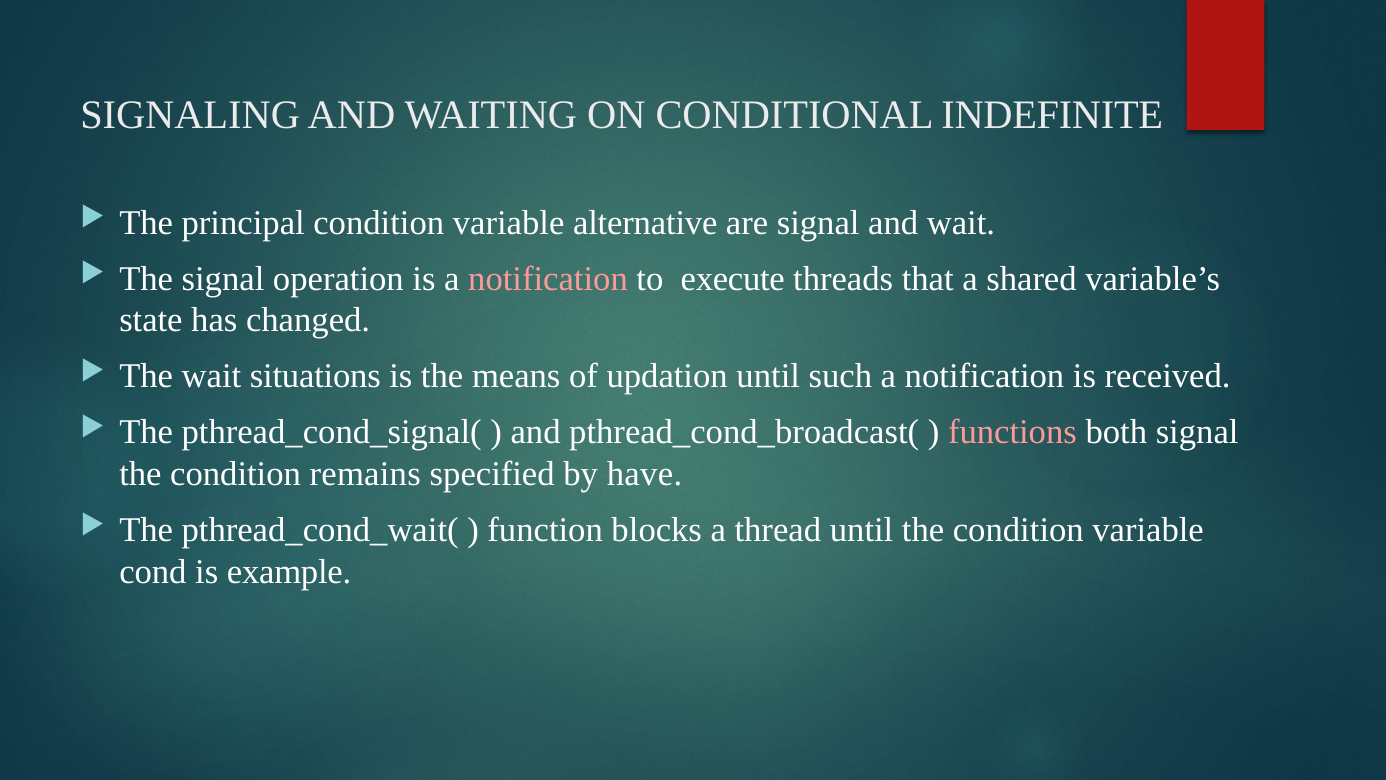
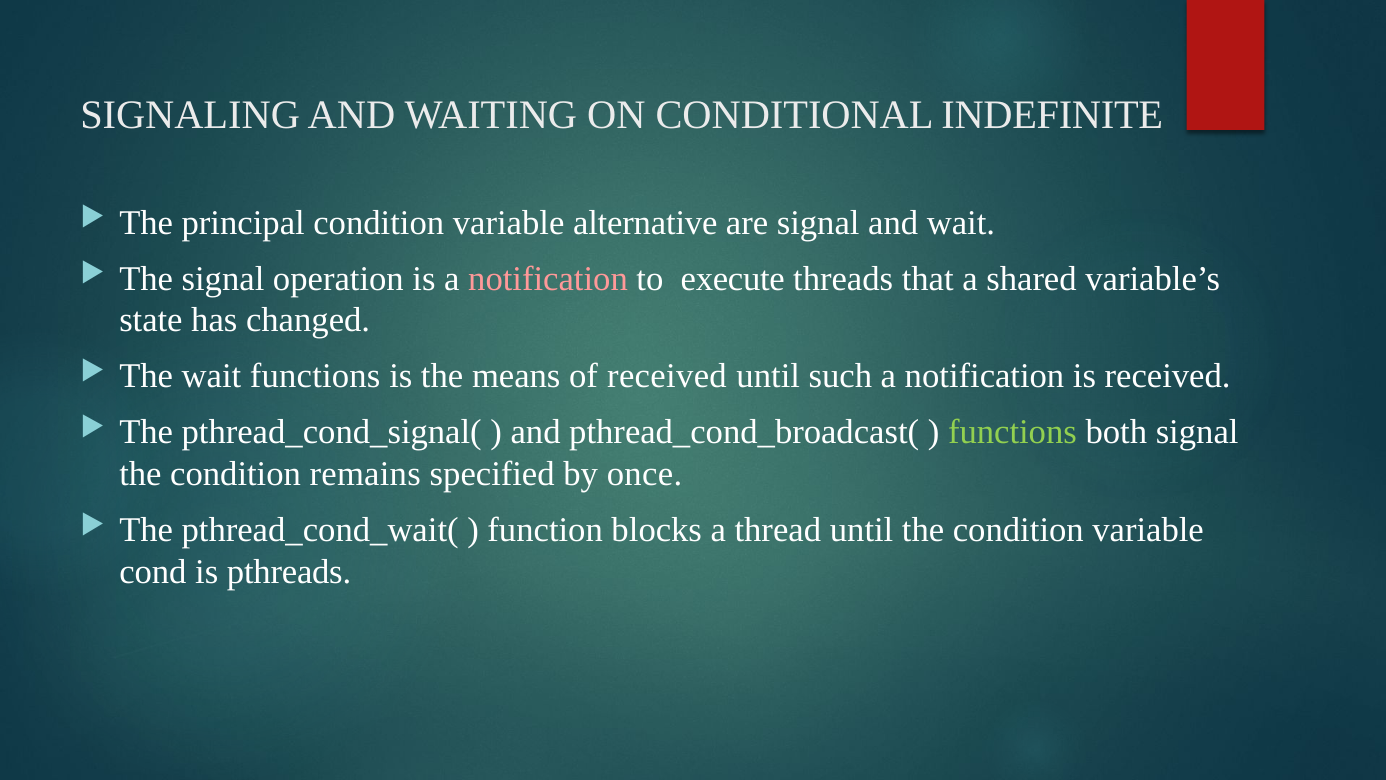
wait situations: situations -> functions (315, 376)
of updation: updation -> received (667, 376)
functions colour: pink -> light green (1012, 432)
have: have -> once (644, 474)
example: example -> pthreads (289, 571)
